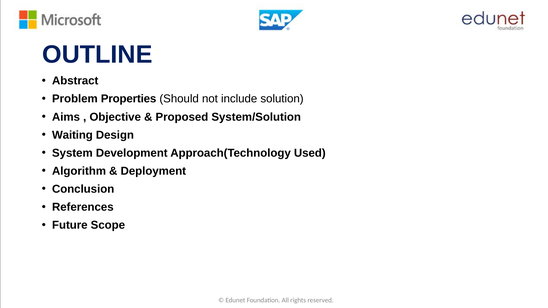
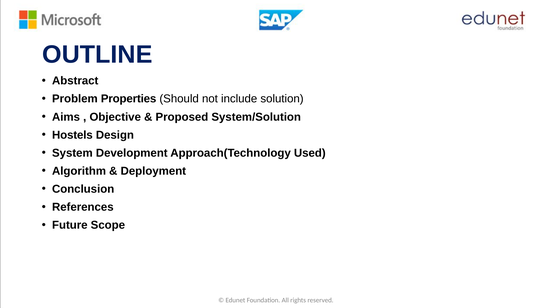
Waiting: Waiting -> Hostels (72, 135)
